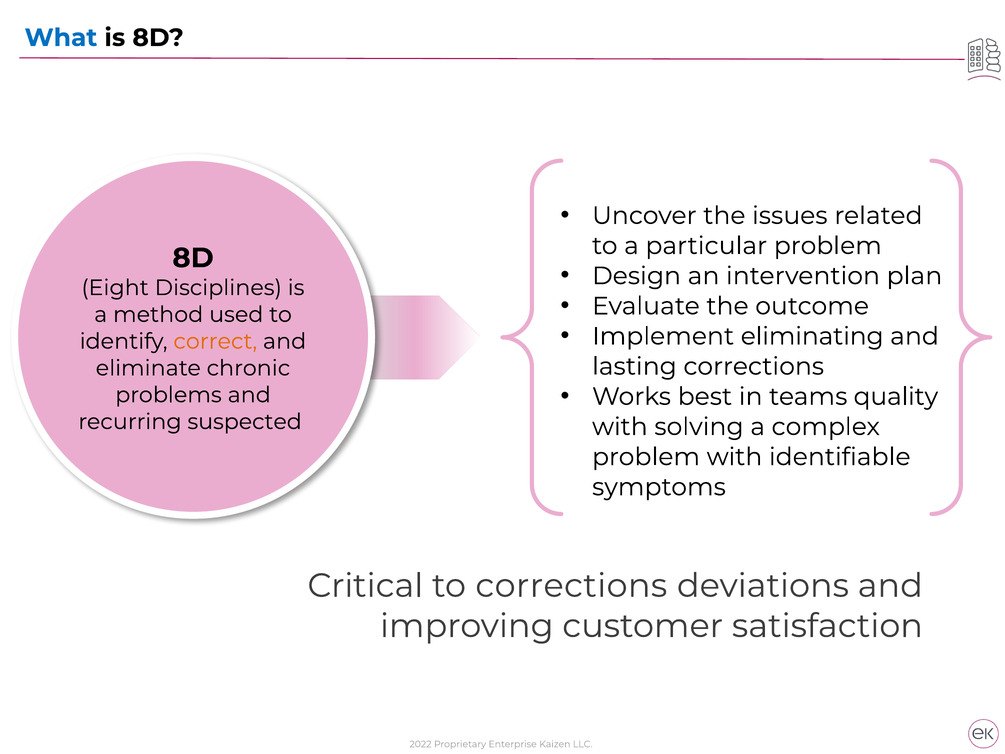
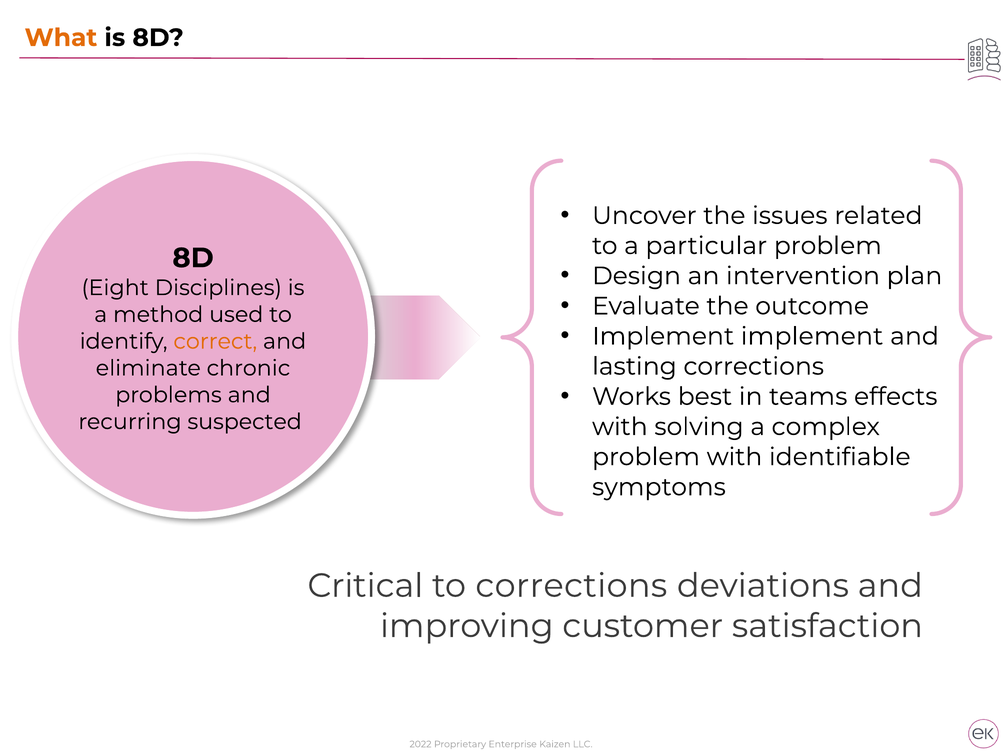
What colour: blue -> orange (61, 38)
Implement eliminating: eliminating -> implement (812, 336)
quality: quality -> effects (896, 396)
